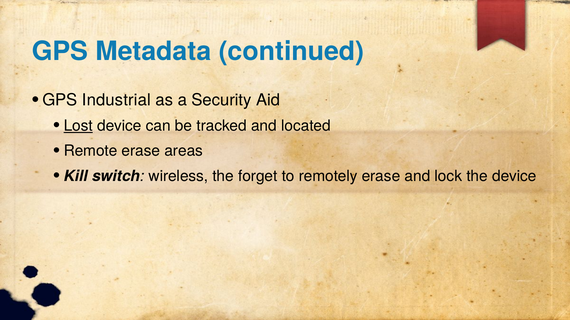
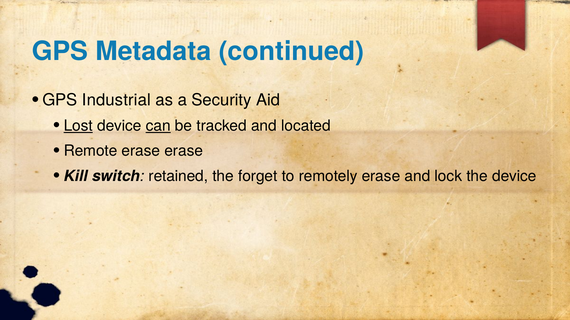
can underline: none -> present (158, 126)
erase areas: areas -> erase (184, 151)
wireless: wireless -> retained (178, 176)
